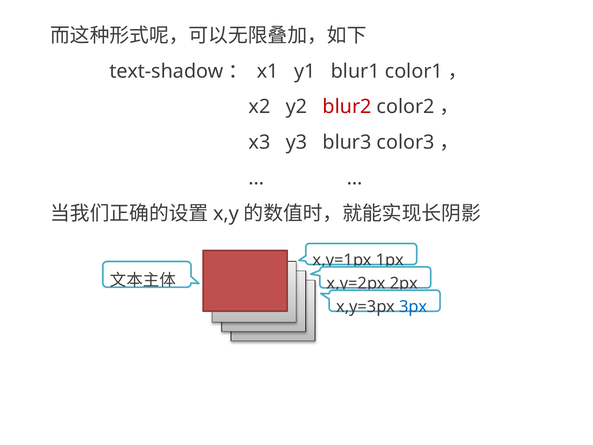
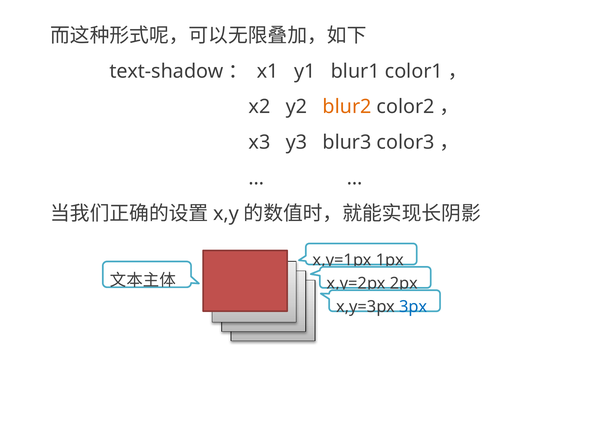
blur2 colour: red -> orange (347, 107)
